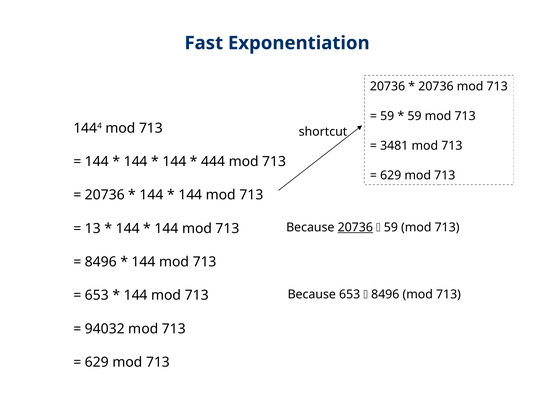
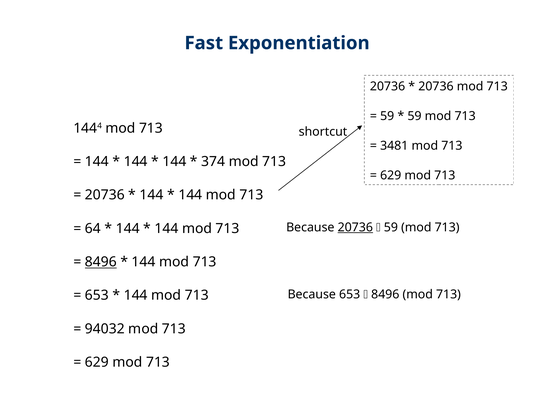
444: 444 -> 374 (213, 162)
13: 13 -> 64 (93, 228)
8496 underline: none -> present (101, 262)
